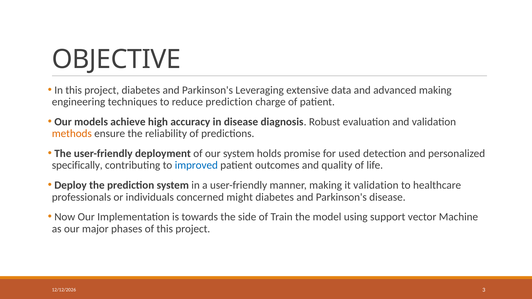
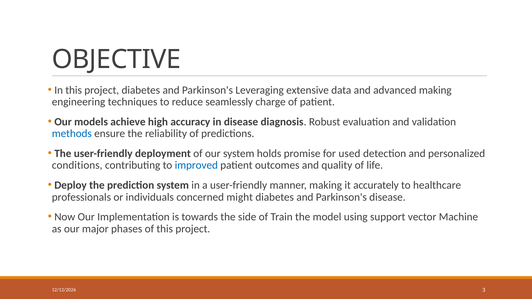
reduce prediction: prediction -> seamlessly (229, 102)
methods colour: orange -> blue (72, 134)
specifically: specifically -> conditions (77, 165)
it validation: validation -> accurately (376, 185)
